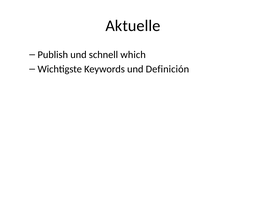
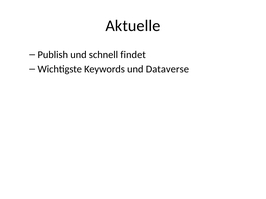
which: which -> findet (133, 55)
Definición: Definición -> Dataverse (167, 69)
